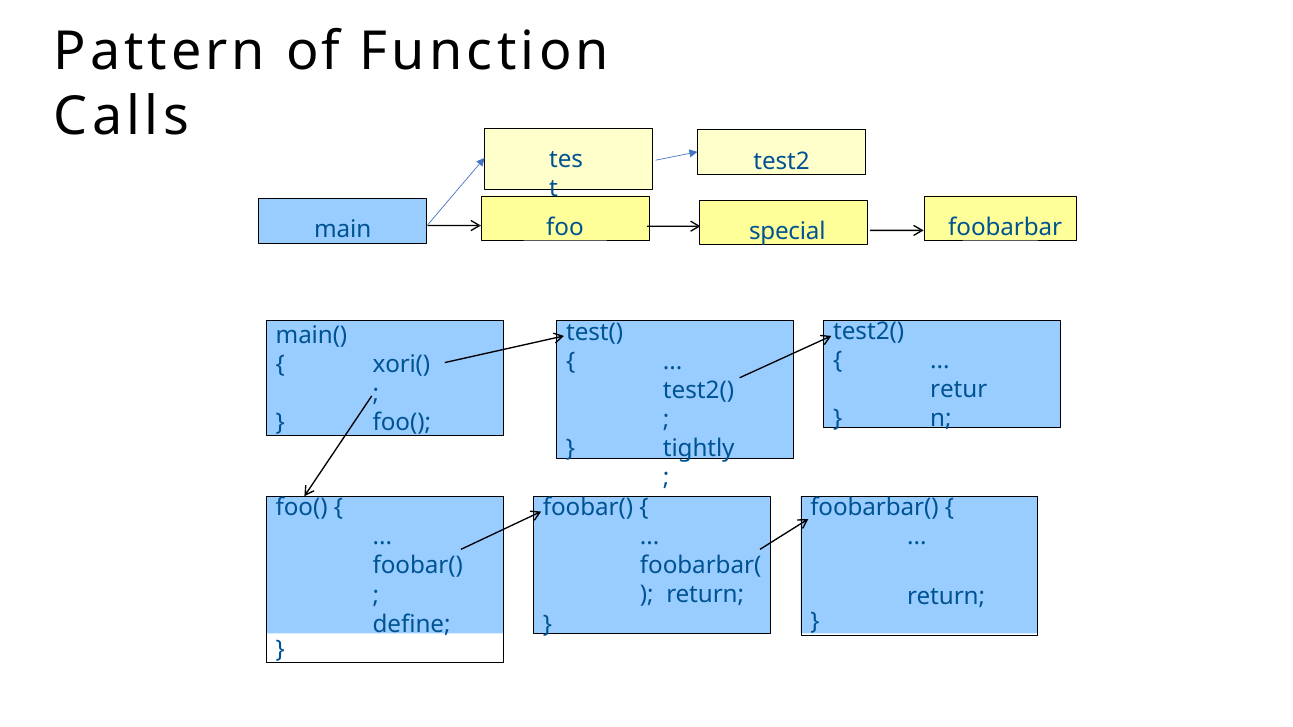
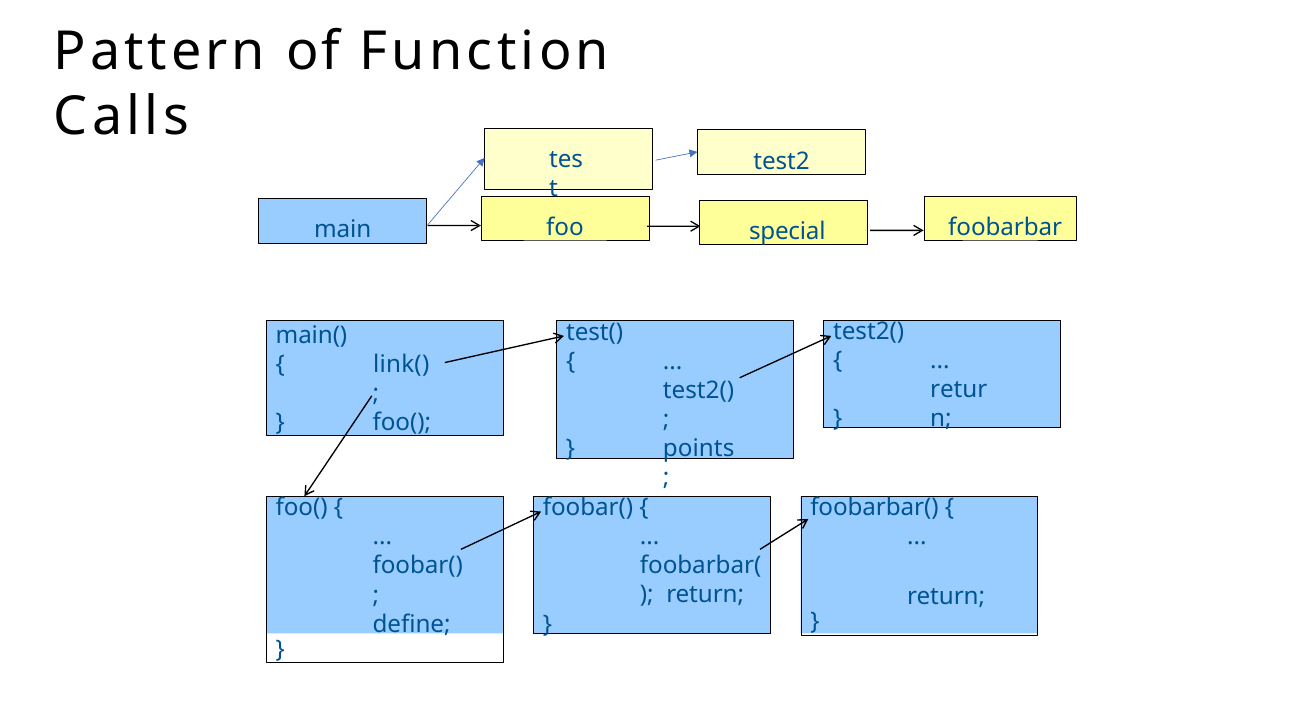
xori(: xori( -> link( (401, 365)
tightly: tightly -> points (699, 449)
